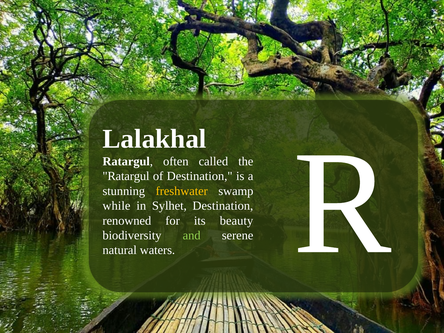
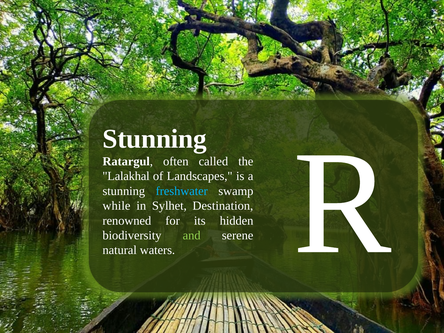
Lalakhal: Lalakhal -> Stunning (155, 139)
Ratargul: Ratargul -> Lalakhal (126, 176)
of Destination: Destination -> Landscapes (200, 176)
freshwater colour: yellow -> light blue (182, 191)
beauty: beauty -> hidden (237, 221)
